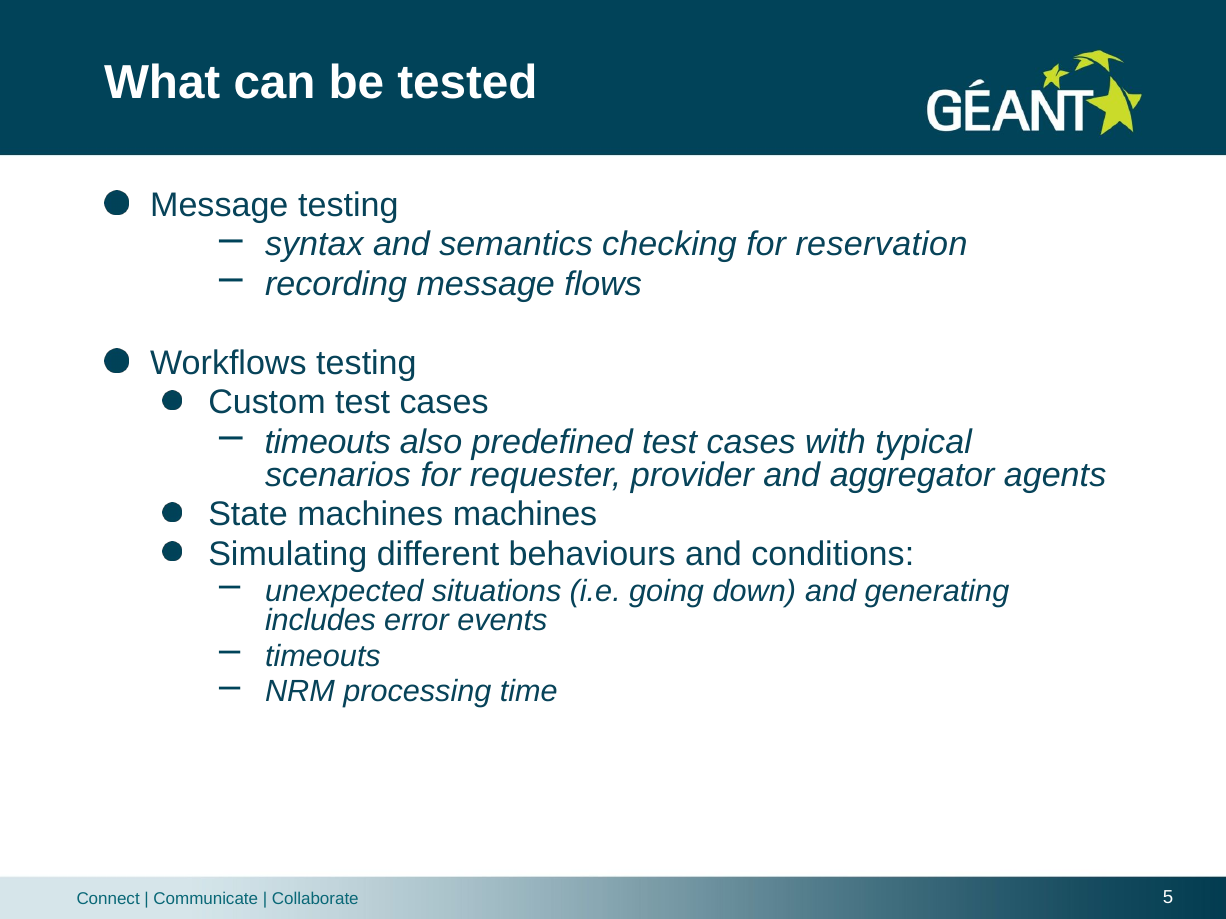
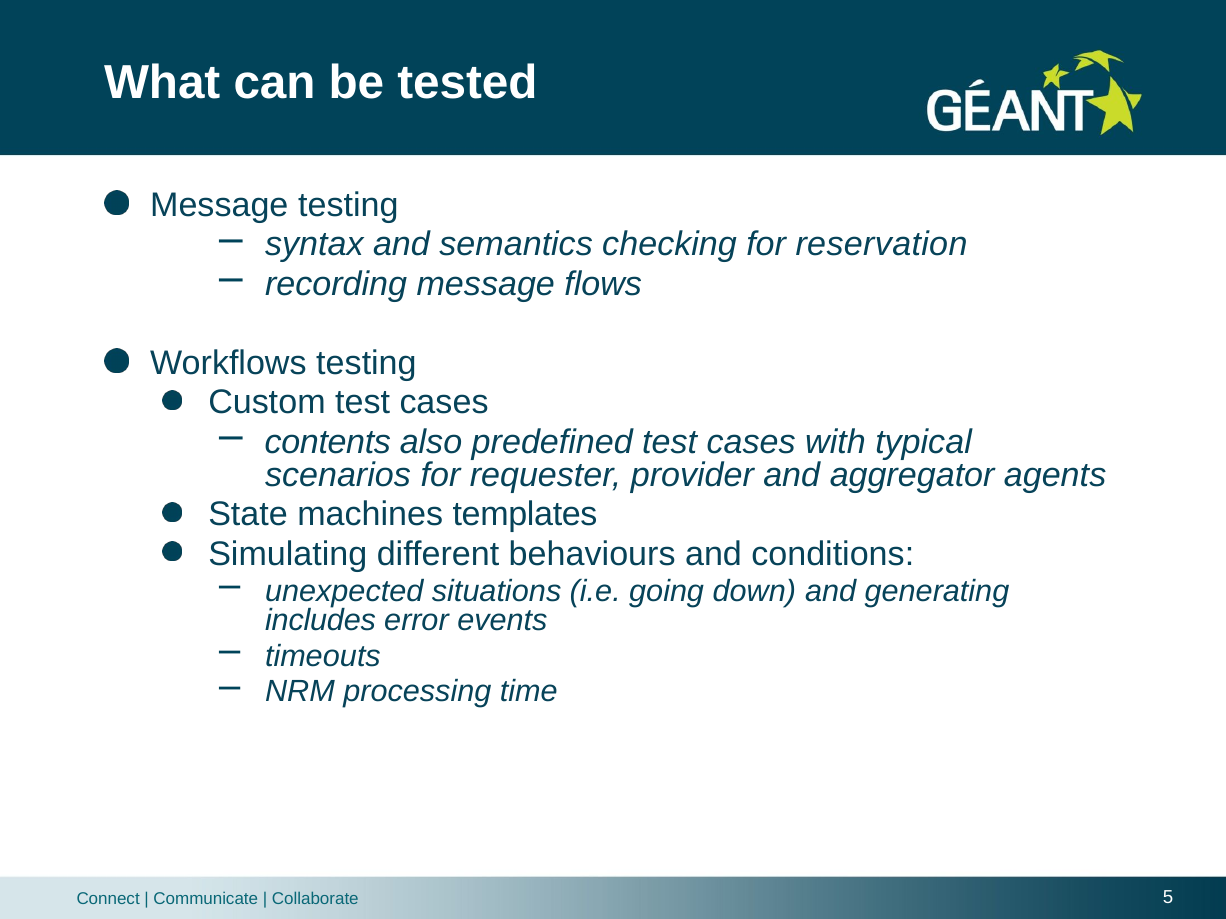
timeouts: timeouts -> contents (328, 442)
machines machines: machines -> templates (525, 515)
